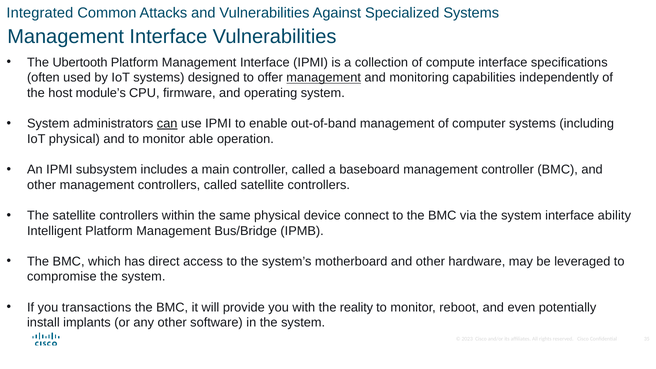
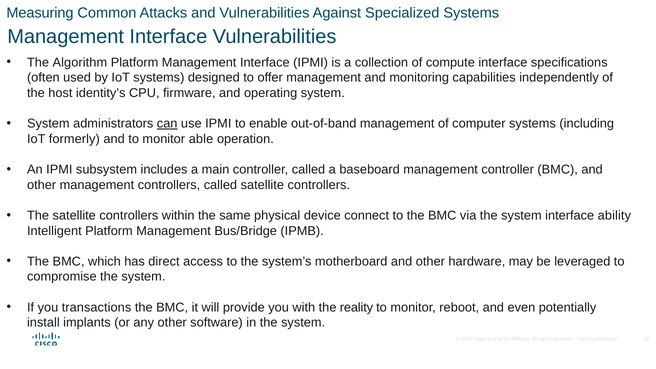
Integrated: Integrated -> Measuring (40, 13)
Ubertooth: Ubertooth -> Algorithm (80, 62)
management underline: present -> none (324, 78)
module’s: module’s -> identity’s (101, 93)
IoT physical: physical -> formerly (74, 139)
